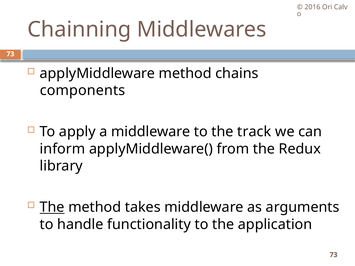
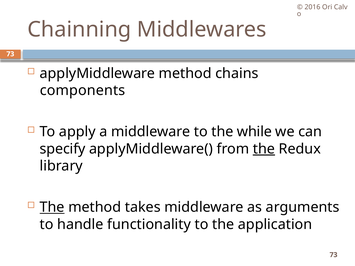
track: track -> while (254, 132)
inform: inform -> specify (63, 149)
the underline: none -> present (264, 149)
